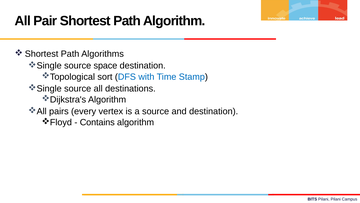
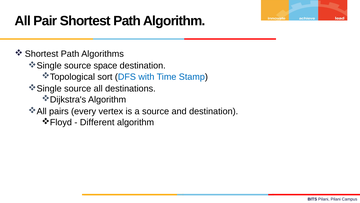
Contains: Contains -> Different (97, 122)
